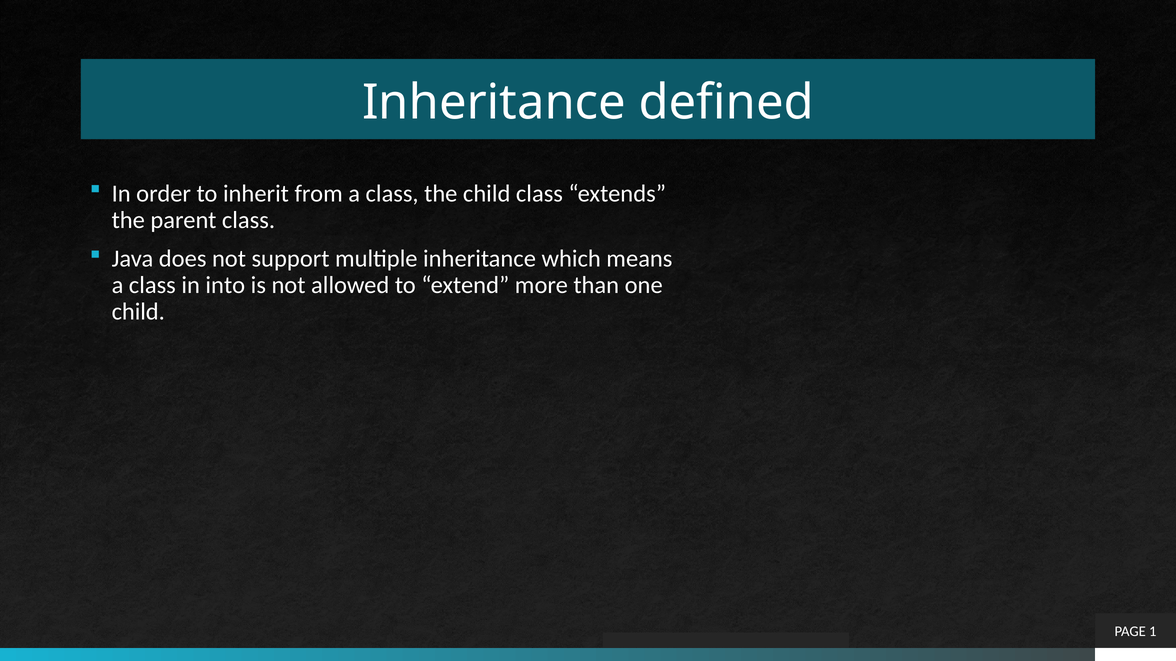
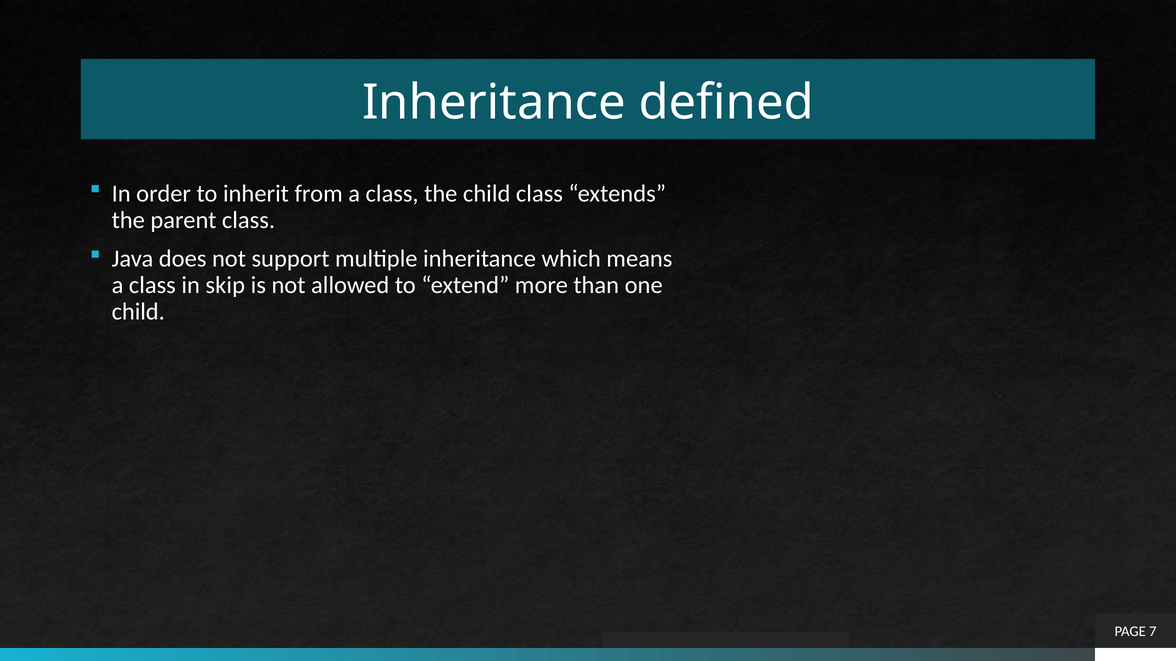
into: into -> skip (225, 285)
1: 1 -> 7 (1153, 632)
